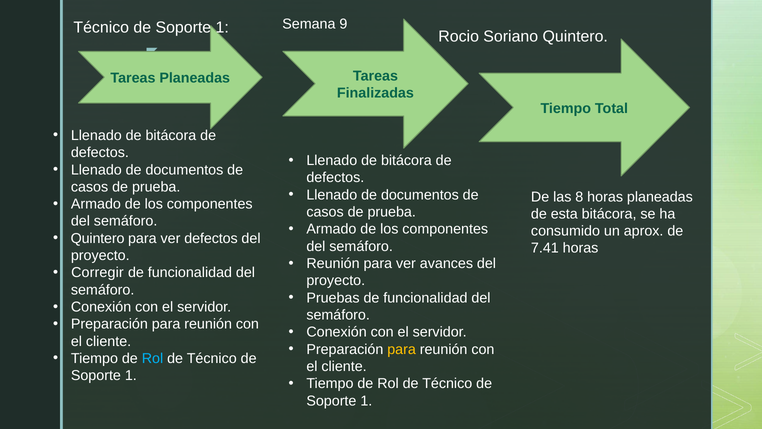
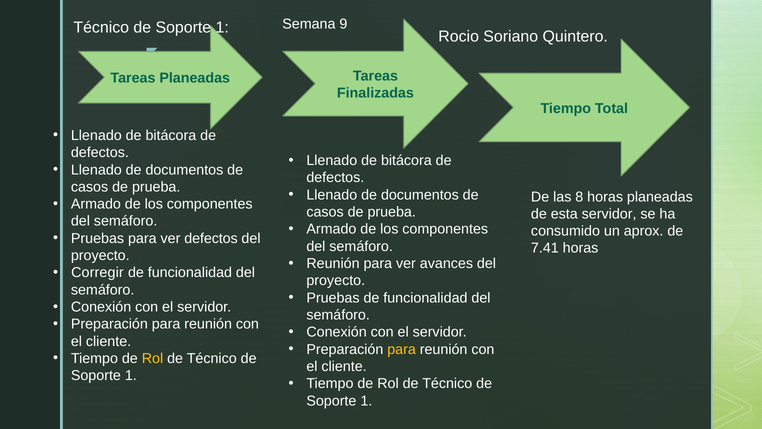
esta bitácora: bitácora -> servidor (609, 214)
Quintero: Quintero -> Pruebas (98, 238)
Rol colour: light blue -> yellow (152, 358)
